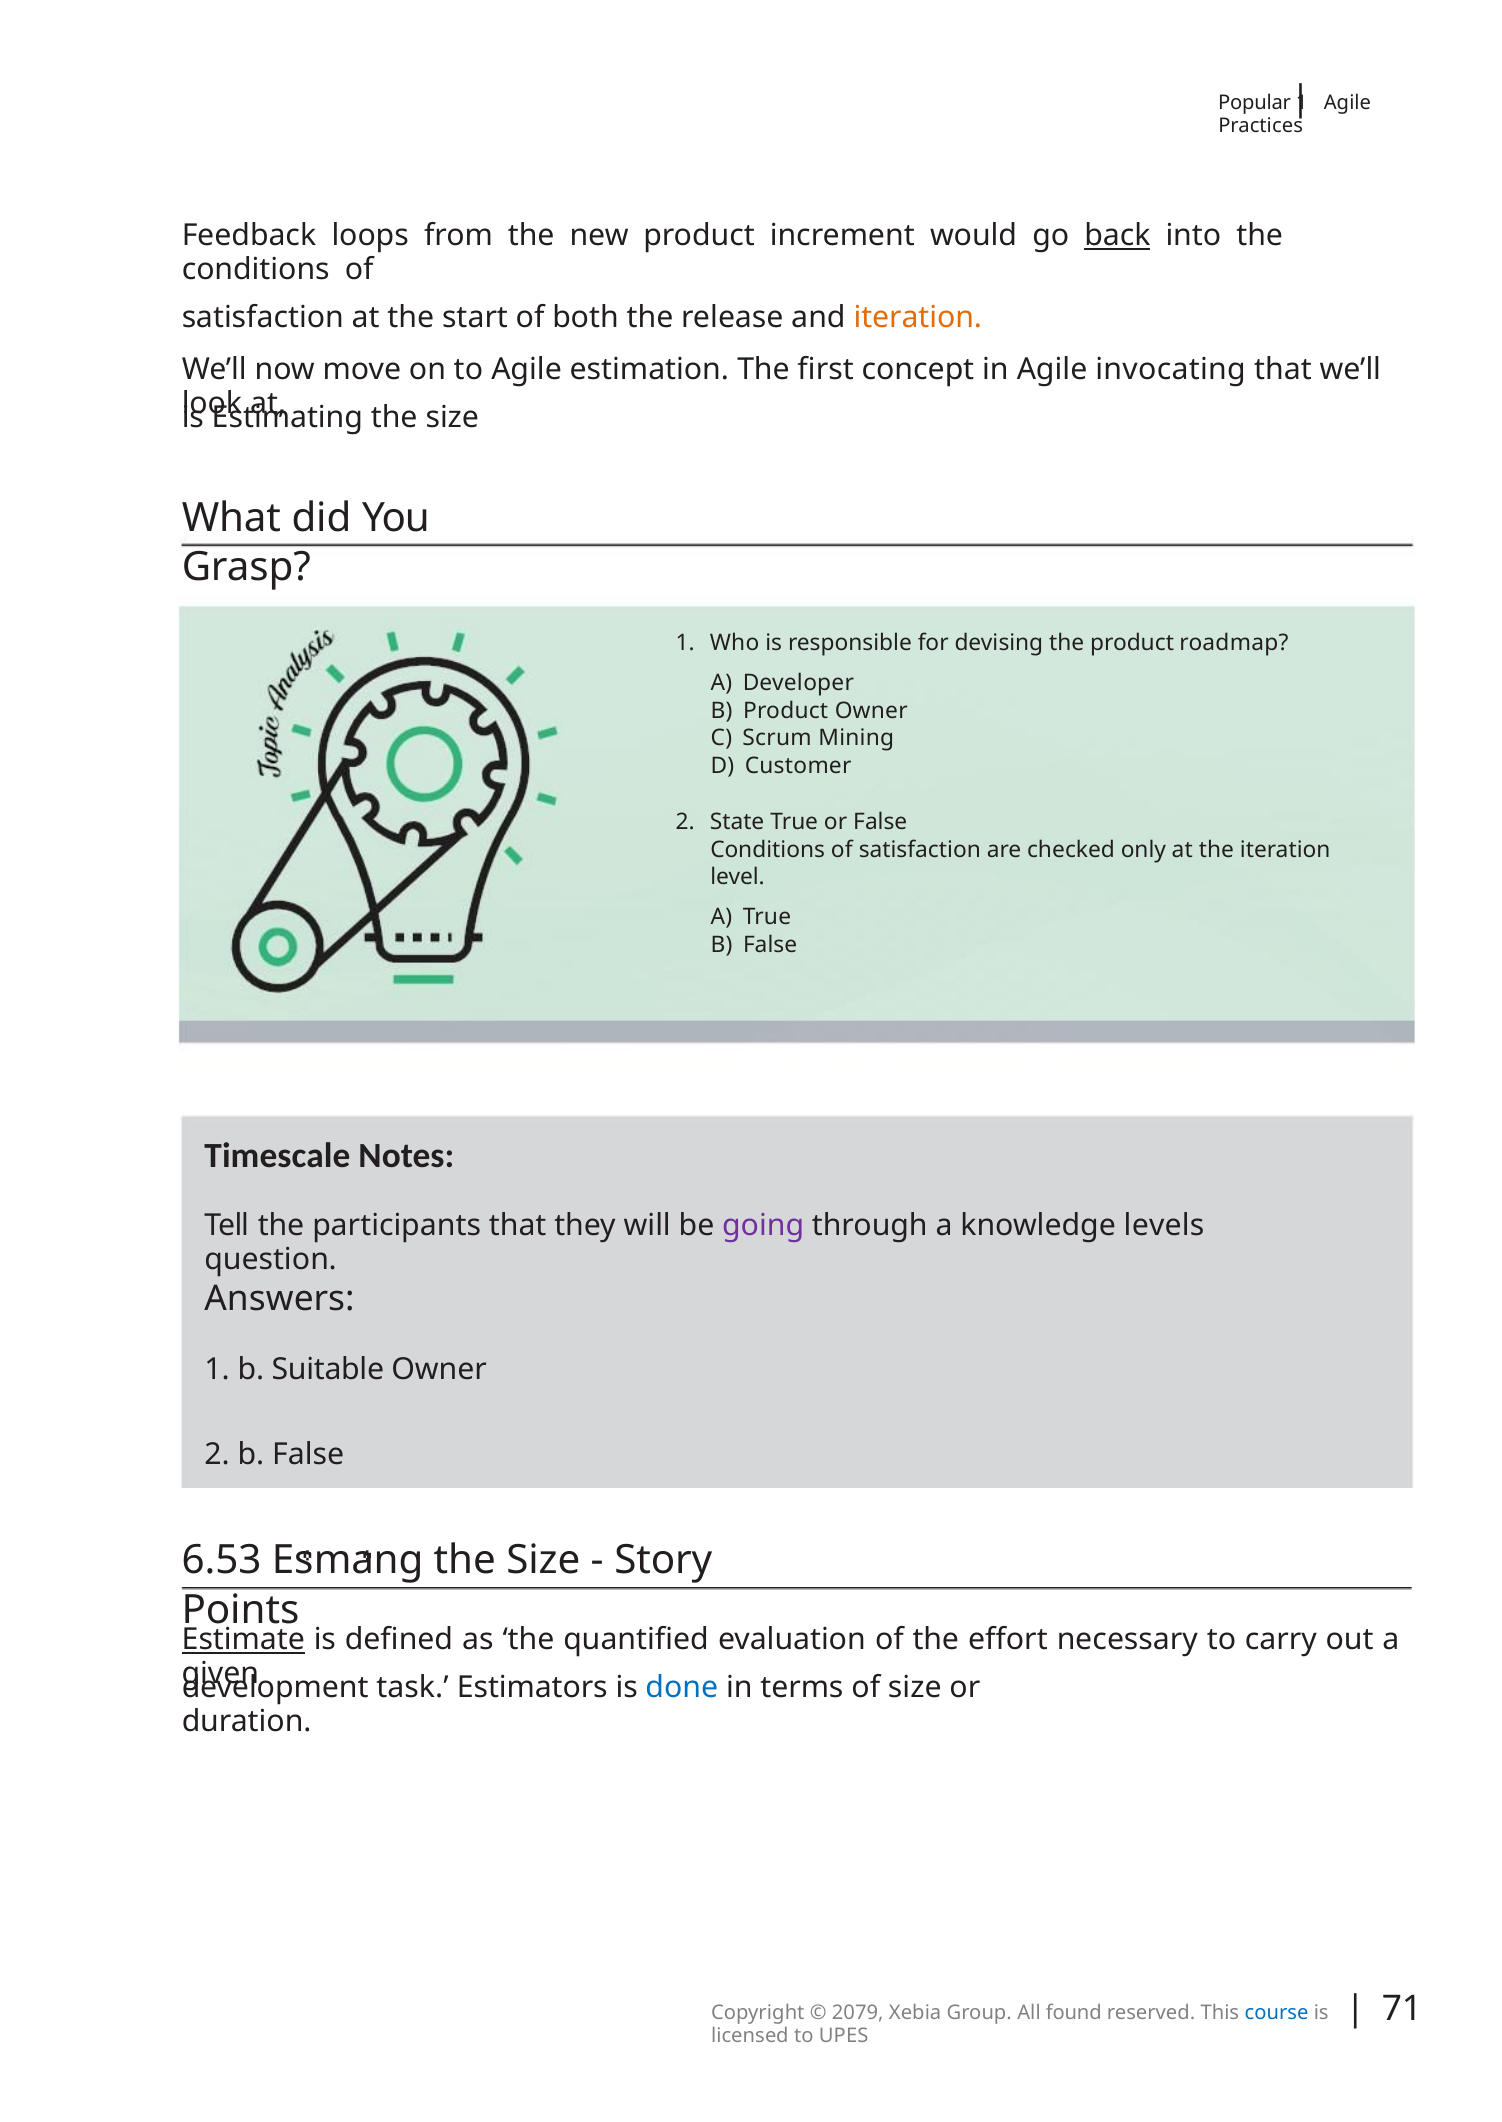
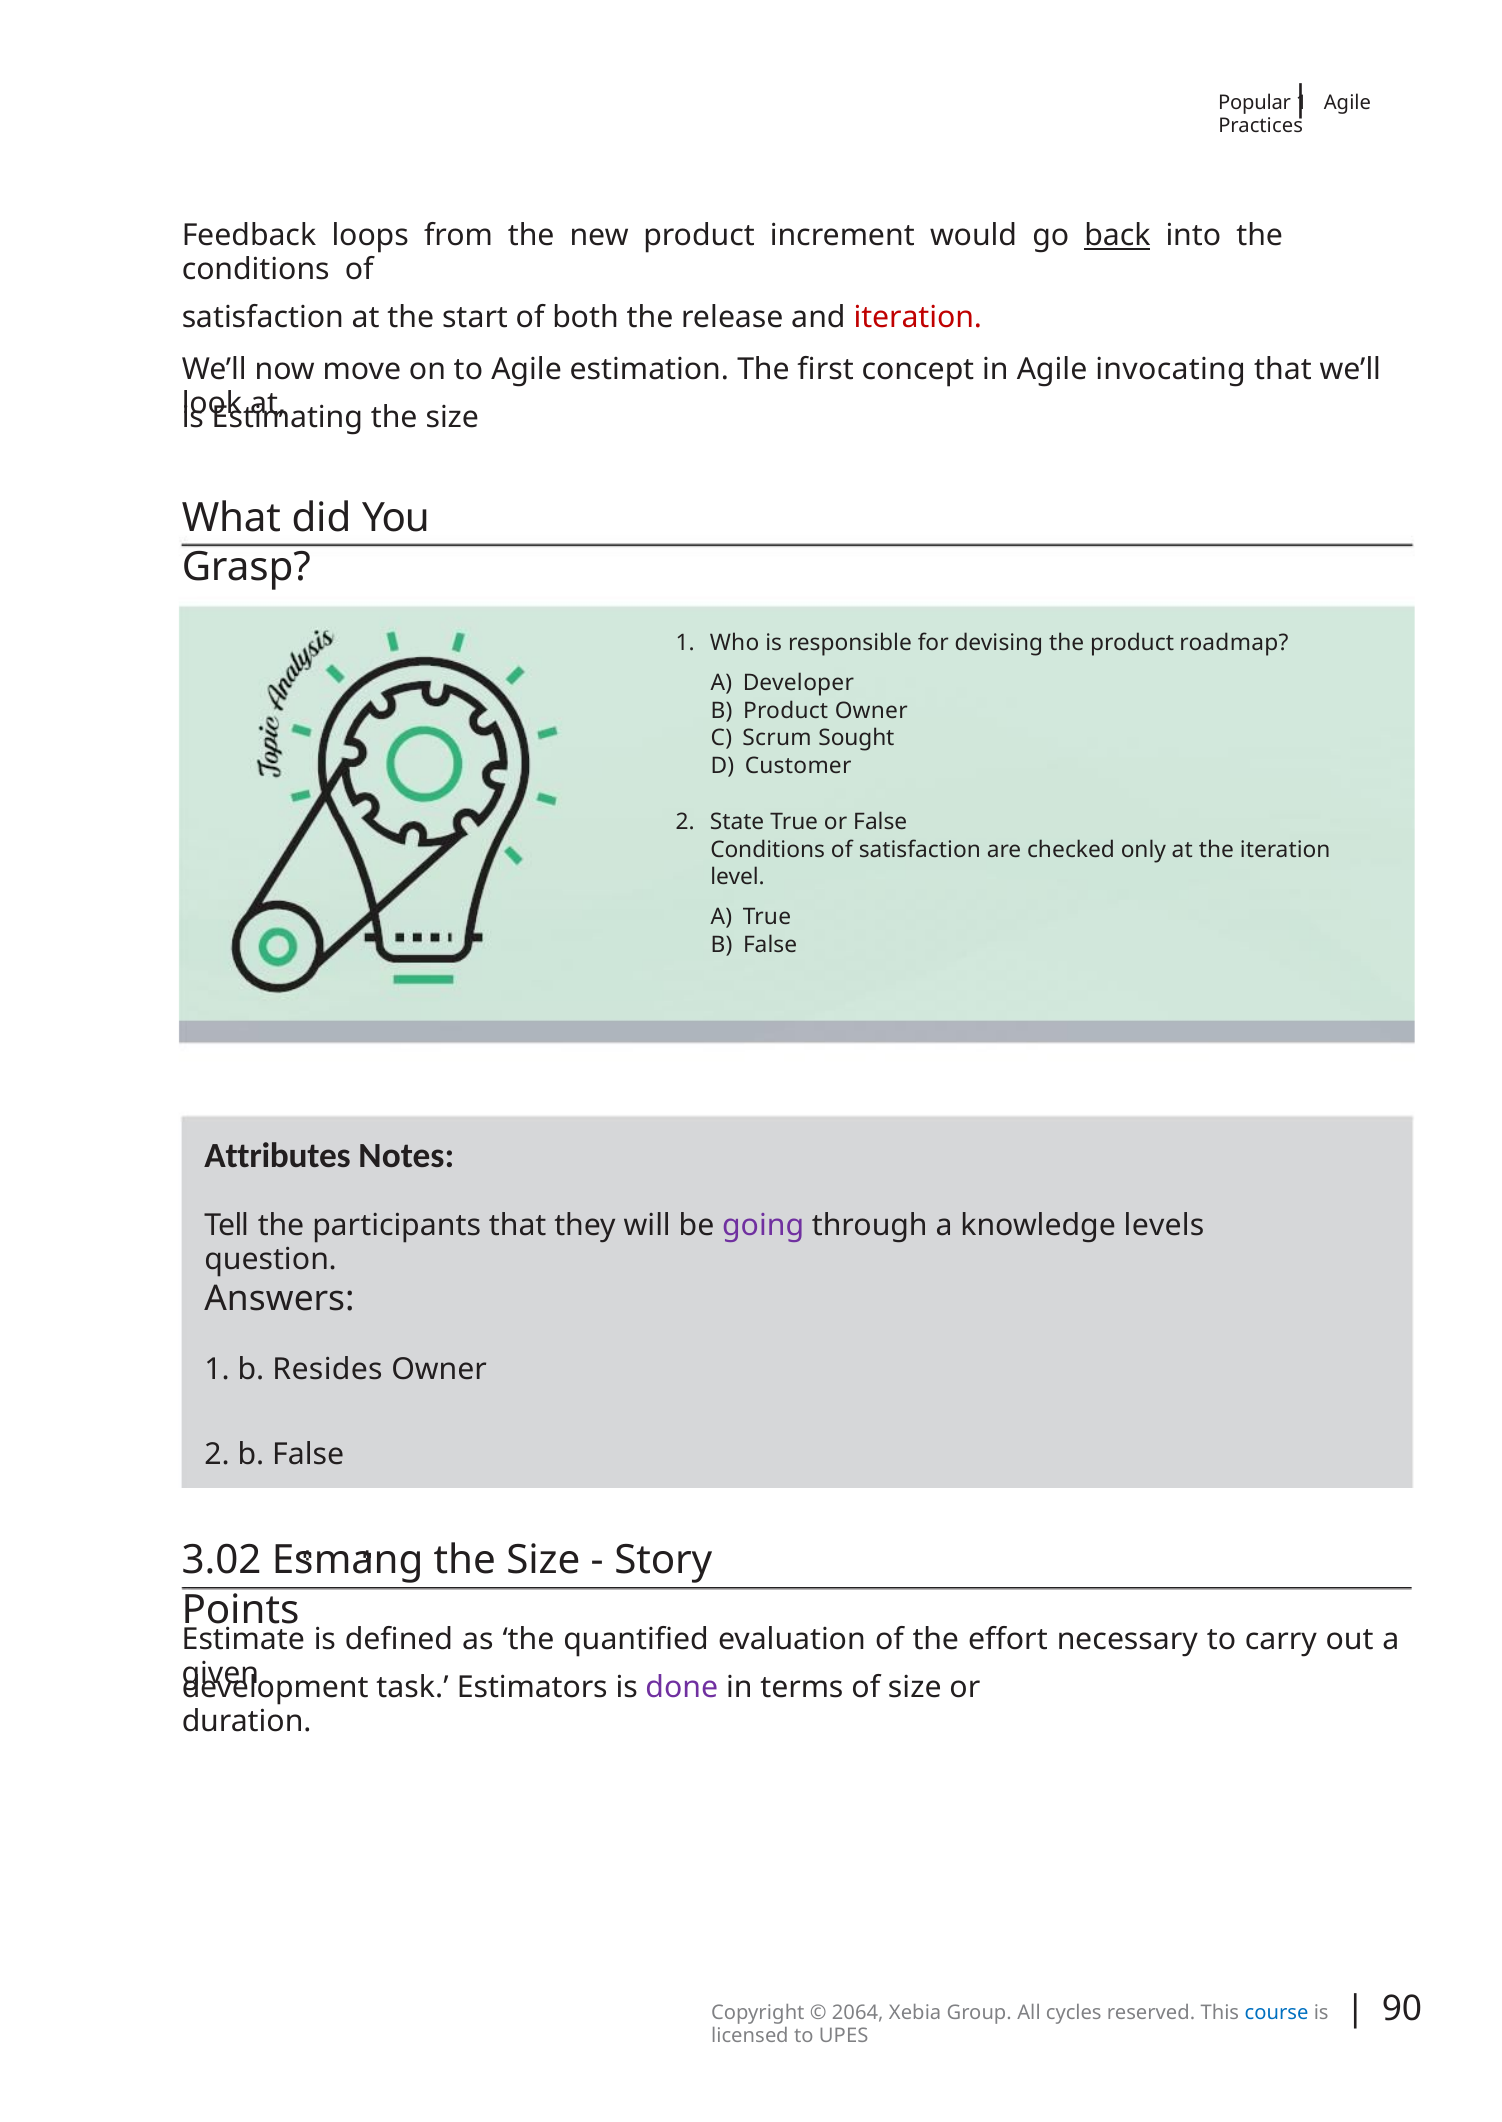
iteration colour: orange -> red (918, 318)
Mining: Mining -> Sought (856, 739)
Timescale: Timescale -> Attributes (278, 1156)
Suitable: Suitable -> Resides (328, 1370)
6.53: 6.53 -> 3.02 (222, 1561)
Estimate underline: present -> none (243, 1640)
done colour: blue -> purple (682, 1688)
71: 71 -> 90 (1402, 2010)
2079: 2079 -> 2064 (858, 2014)
found: found -> cycles (1074, 2014)
